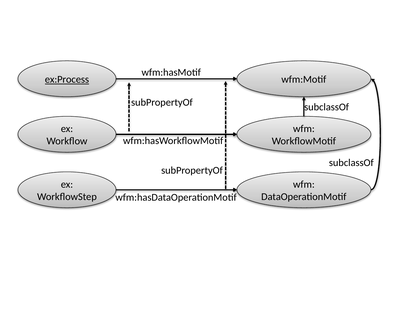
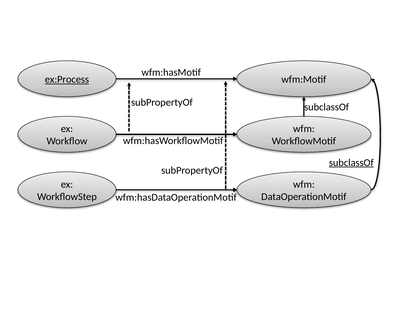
subclassOf underline: none -> present (351, 163)
